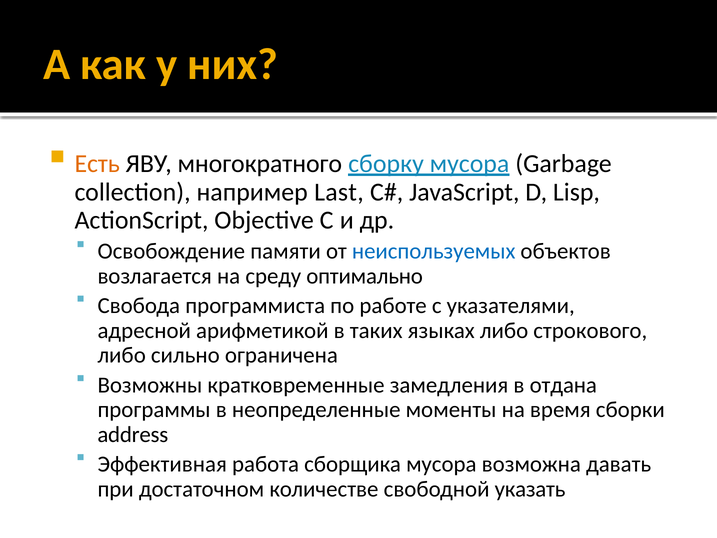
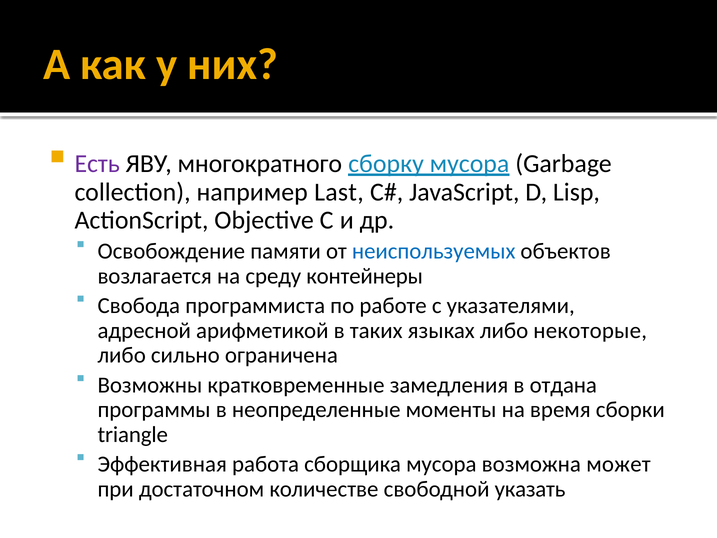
Есть colour: orange -> purple (97, 164)
оптимально: оптимально -> контейнеры (365, 276)
строкового: строкового -> некоторые (590, 330)
address: address -> triangle (133, 434)
давать: давать -> может (619, 464)
